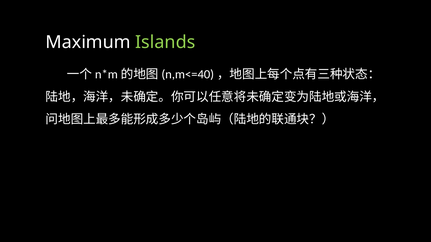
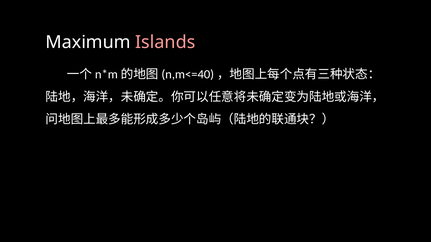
Islands colour: light green -> pink (165, 42)
